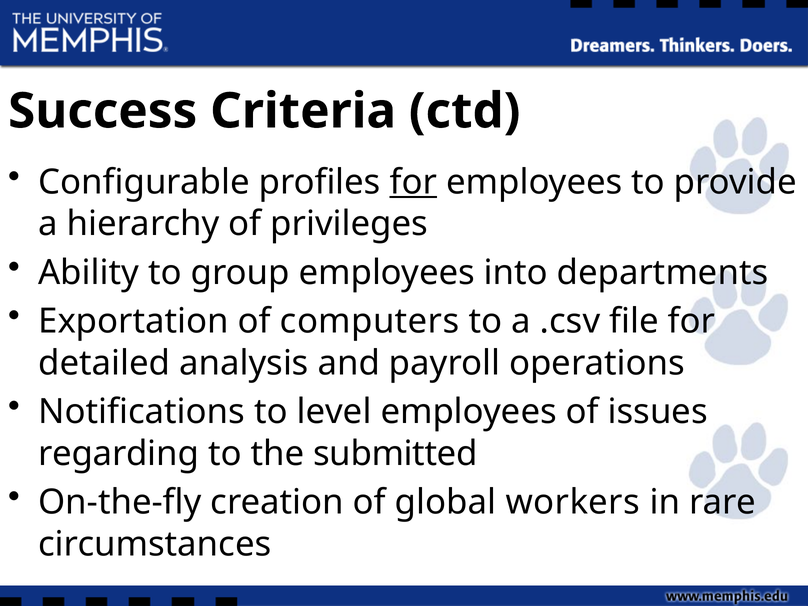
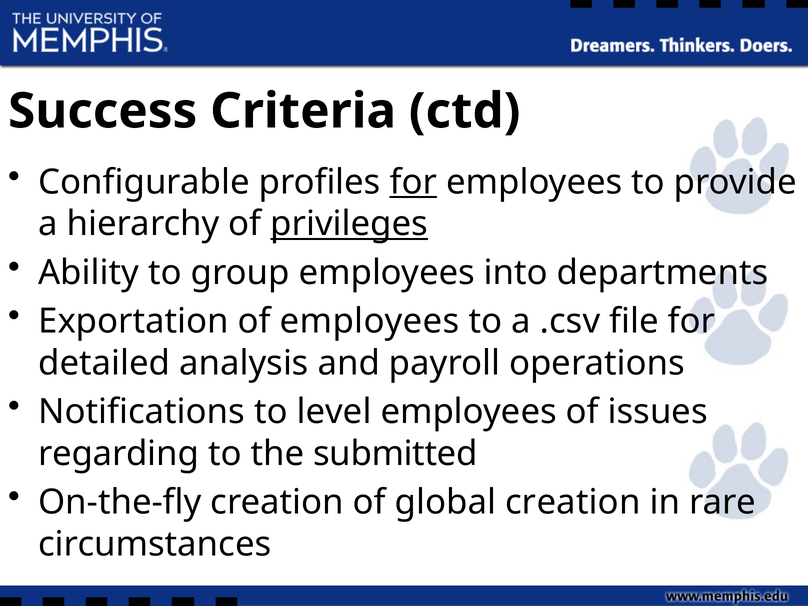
privileges underline: none -> present (349, 224)
of computers: computers -> employees (370, 321)
global workers: workers -> creation (573, 502)
